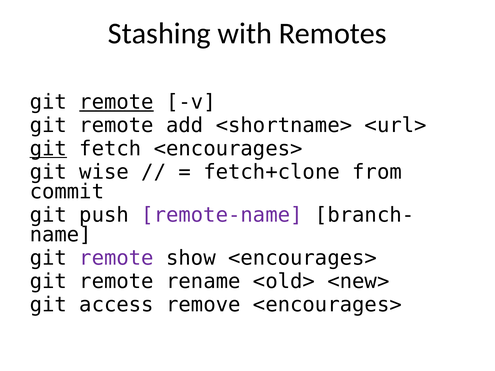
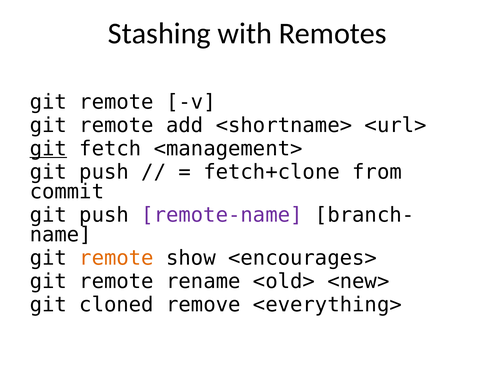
remote underline: present -> none (117, 102)
fetch <encourages>: <encourages> -> <management> (228, 149)
wise: wise -> push (104, 172)
remote colour: purple -> orange (117, 258)
access: access -> cloned (117, 305)
remove <encourages>: <encourages> -> <everything> (327, 305)
